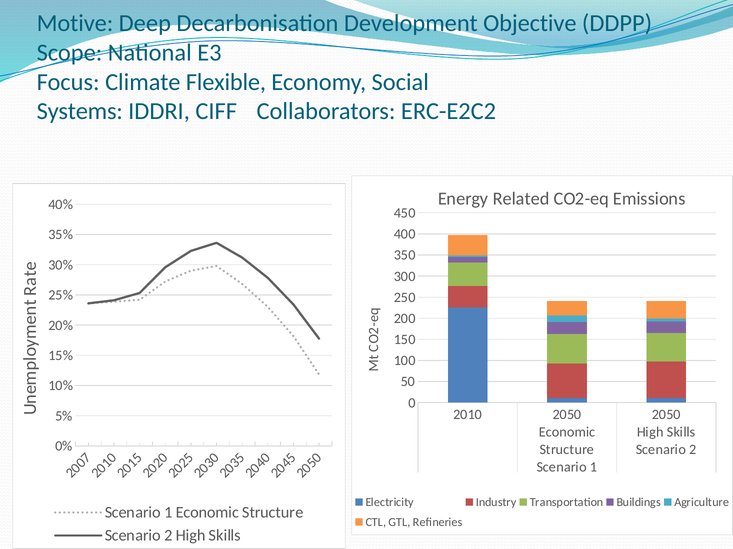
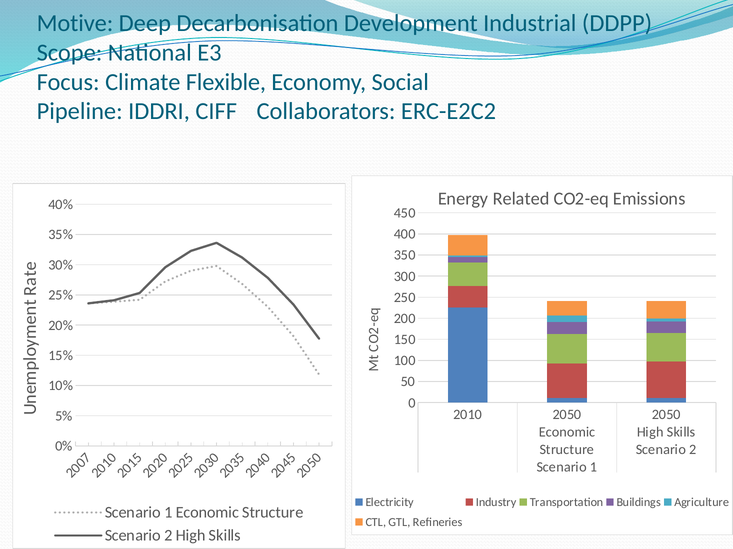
Objective: Objective -> Industrial (530, 23)
Systems: Systems -> Pipeline (80, 111)
